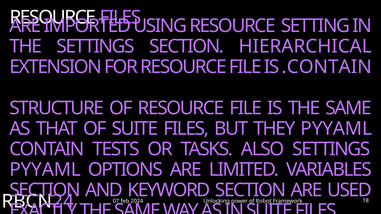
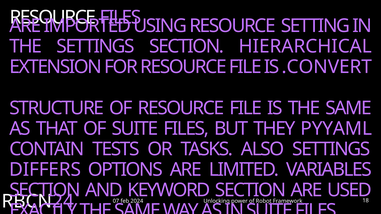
.CONTAIN: .CONTAIN -> .CONVERT (327, 67)
PYYAML: PYYAML -> DIFFERS (45, 170)
